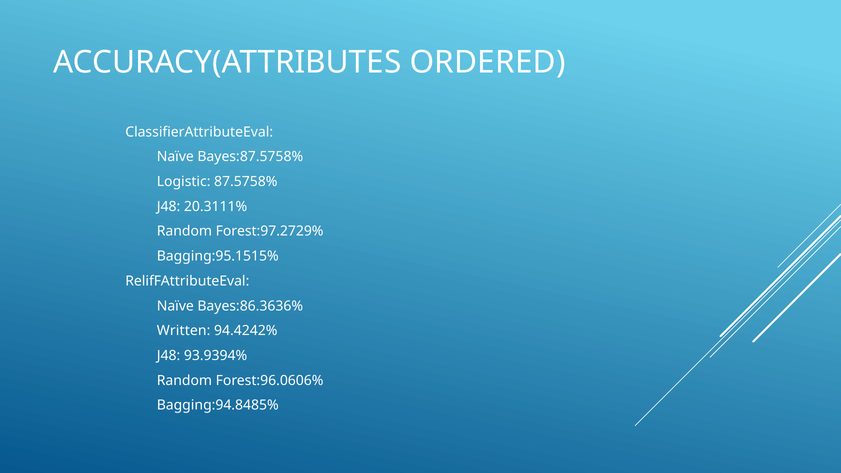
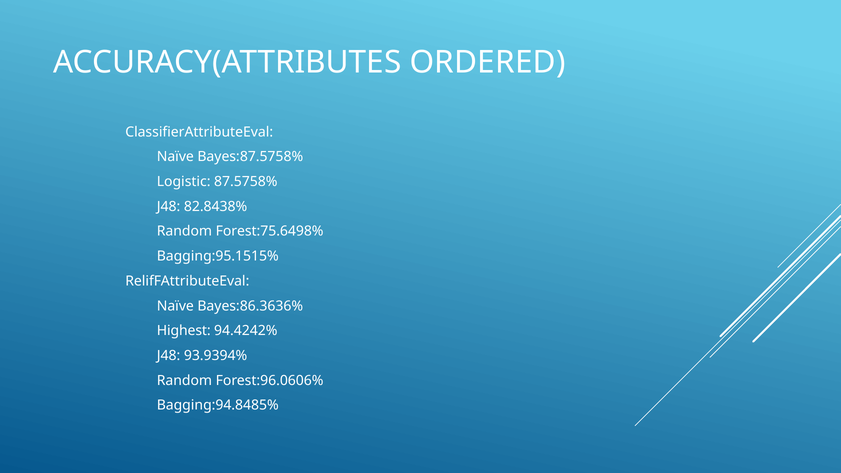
20.3111%: 20.3111% -> 82.8438% (216, 207)
Forest:97.2729%: Forest:97.2729% -> Forest:75.6498% (270, 231)
Written: Written -> Highest (184, 331)
